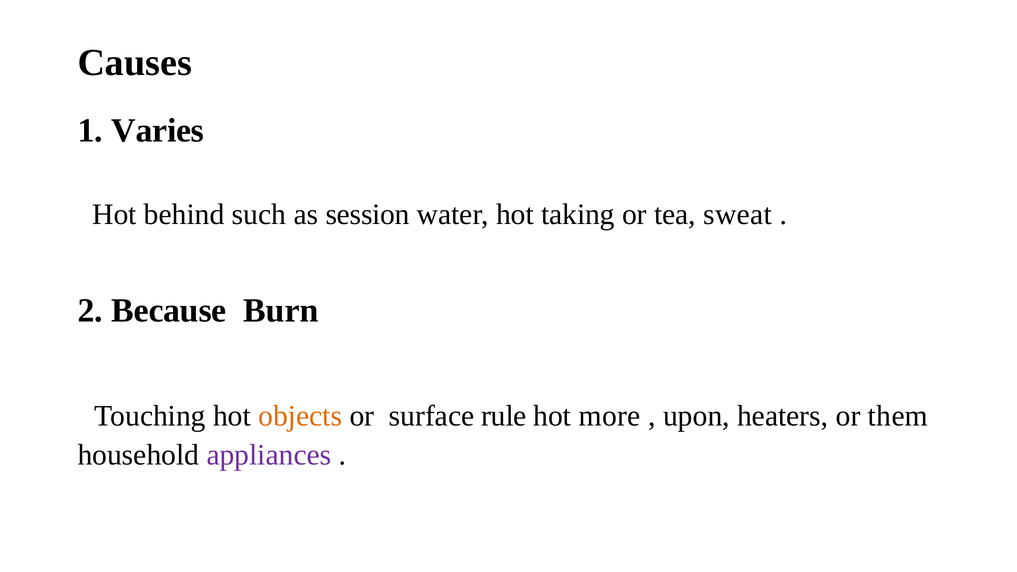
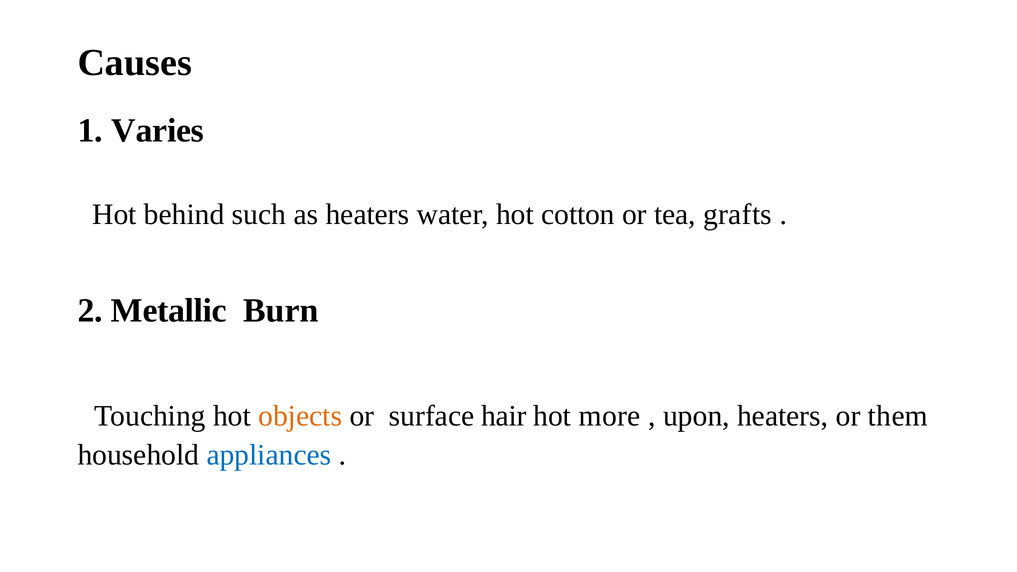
as session: session -> heaters (368, 214)
taking: taking -> cotton (578, 214)
sweat: sweat -> grafts (738, 214)
Because: Because -> Metallic (169, 311)
rule: rule -> hair (504, 416)
appliances colour: purple -> blue (269, 455)
